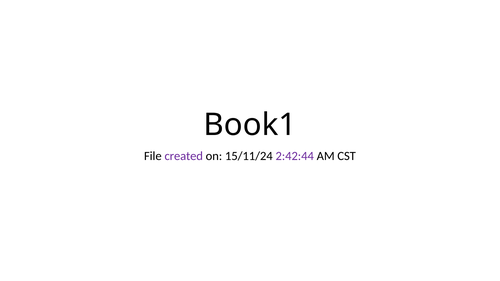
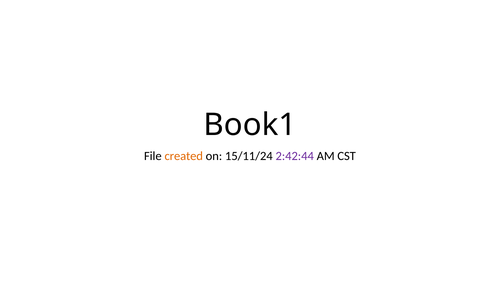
created colour: purple -> orange (184, 156)
